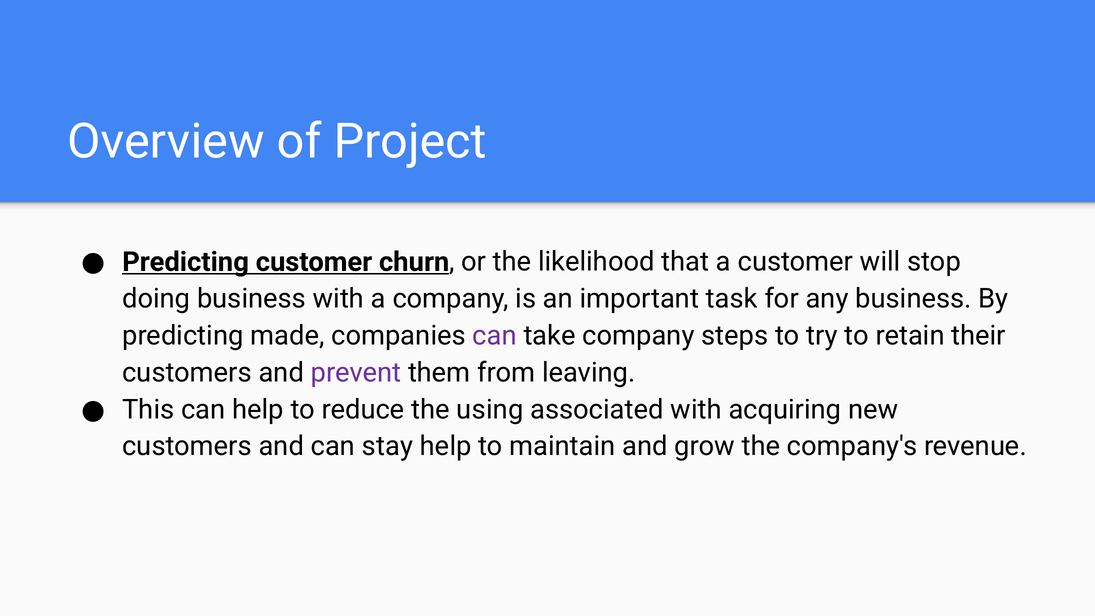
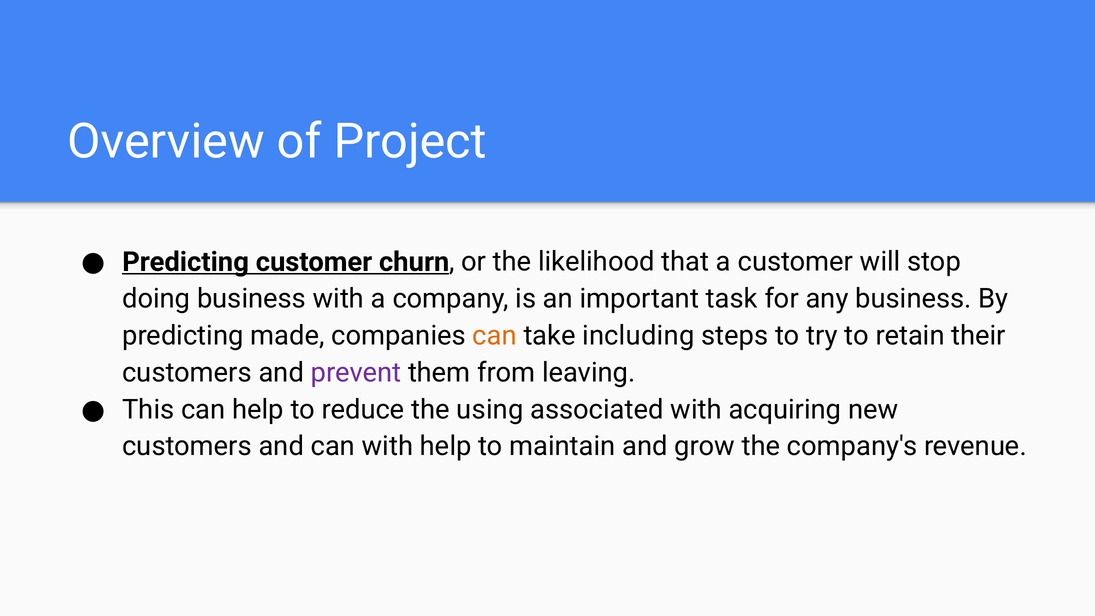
can colour: purple -> orange (495, 336)
take company: company -> including (638, 336)
can stay: stay -> with (387, 446)
